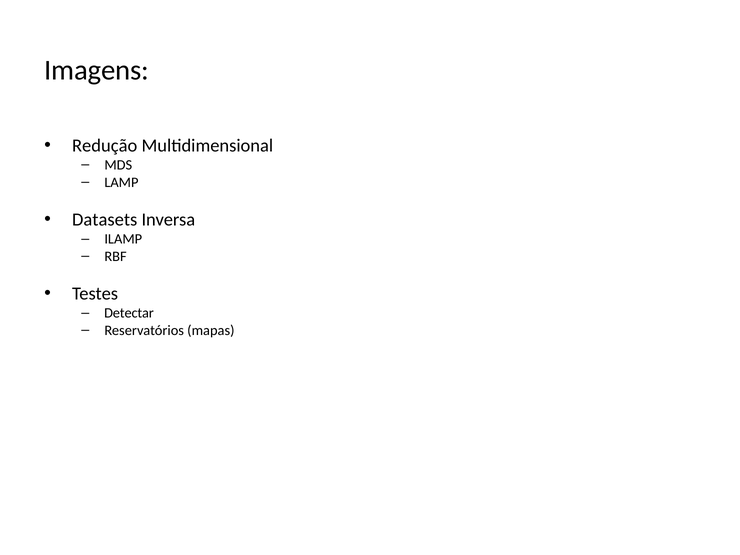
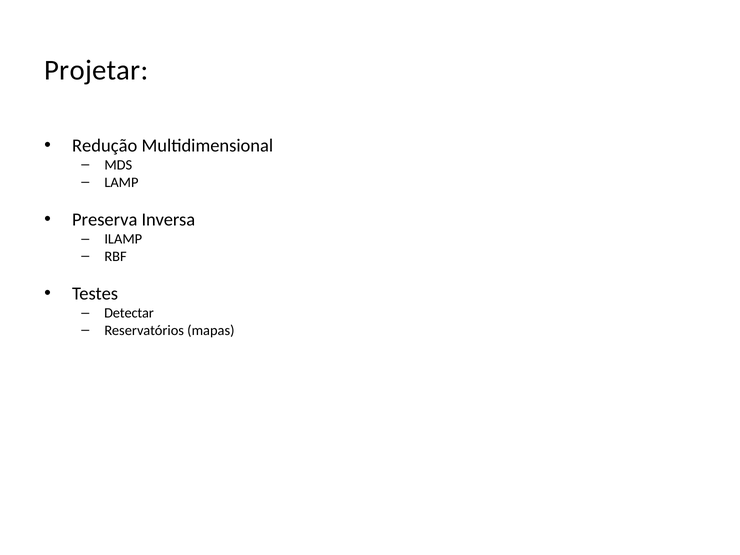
Imagens: Imagens -> Projetar (96, 70)
Datasets: Datasets -> Preserva (105, 220)
